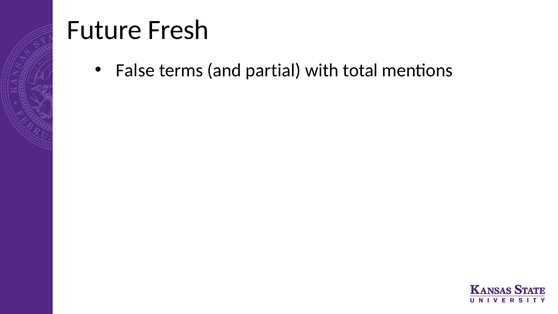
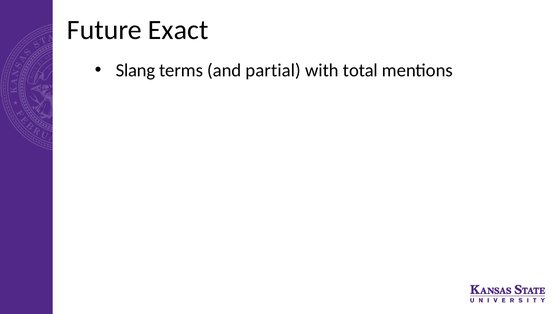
Fresh: Fresh -> Exact (178, 30)
False: False -> Slang (135, 70)
